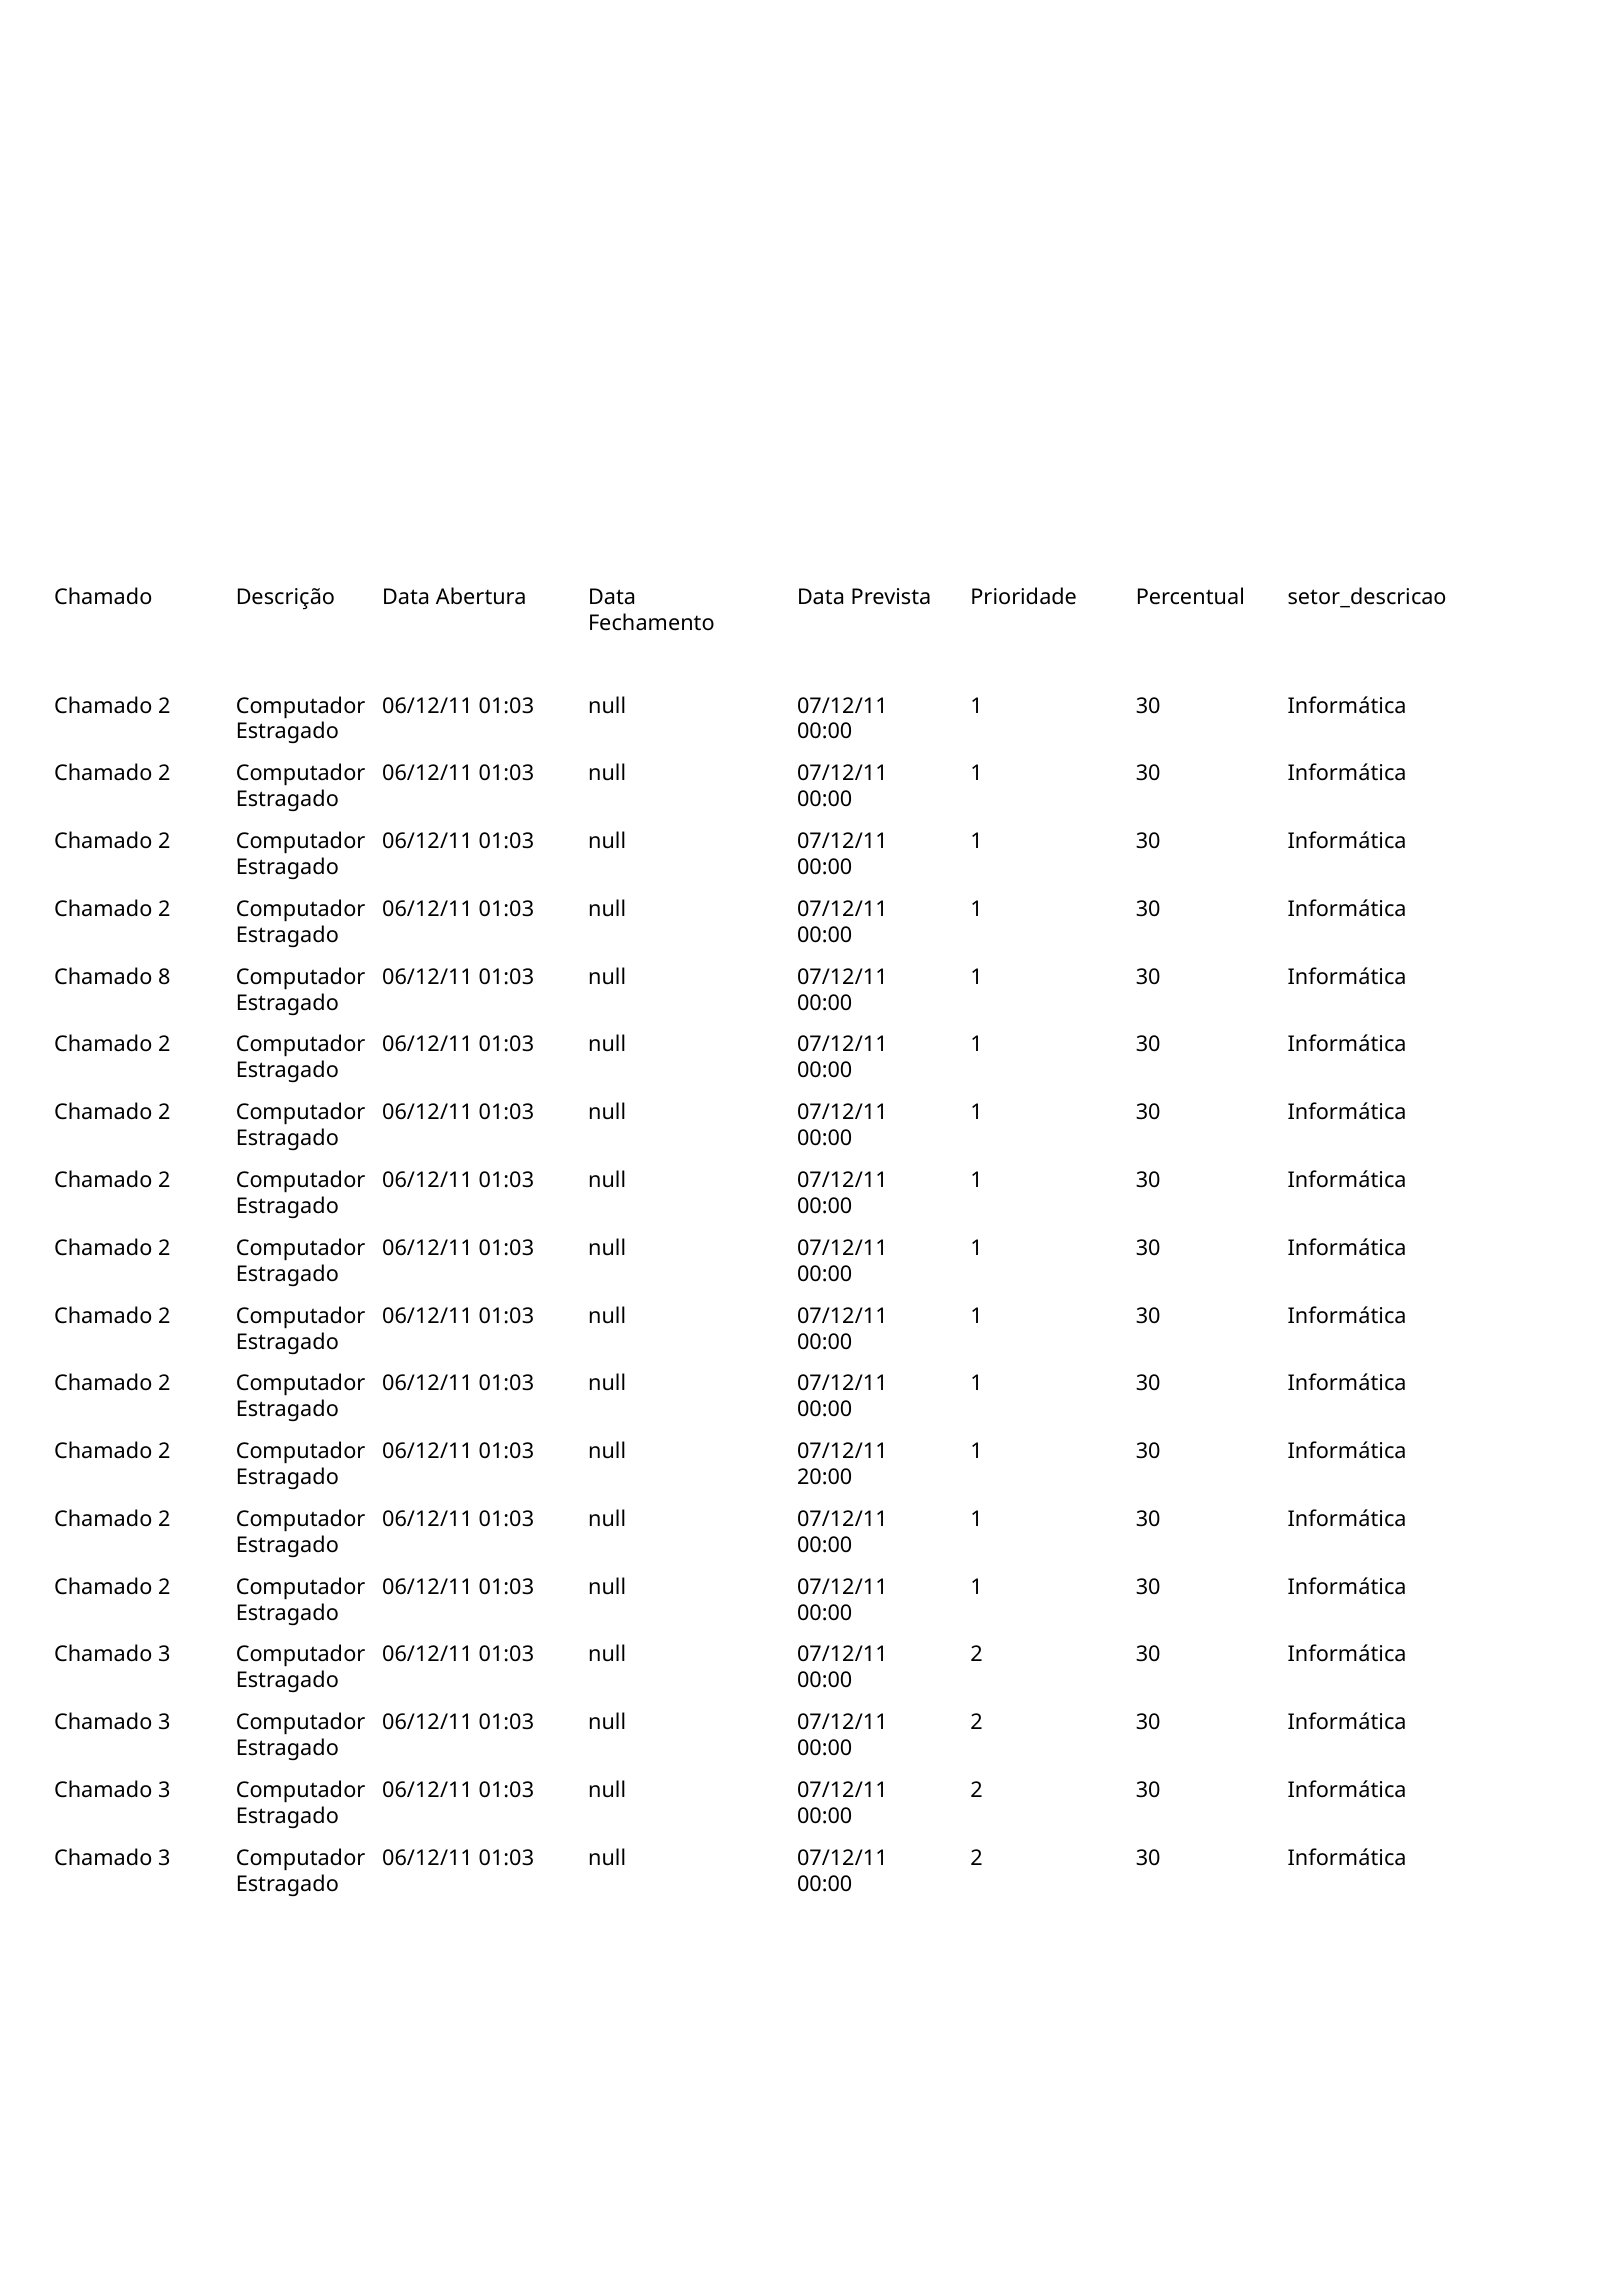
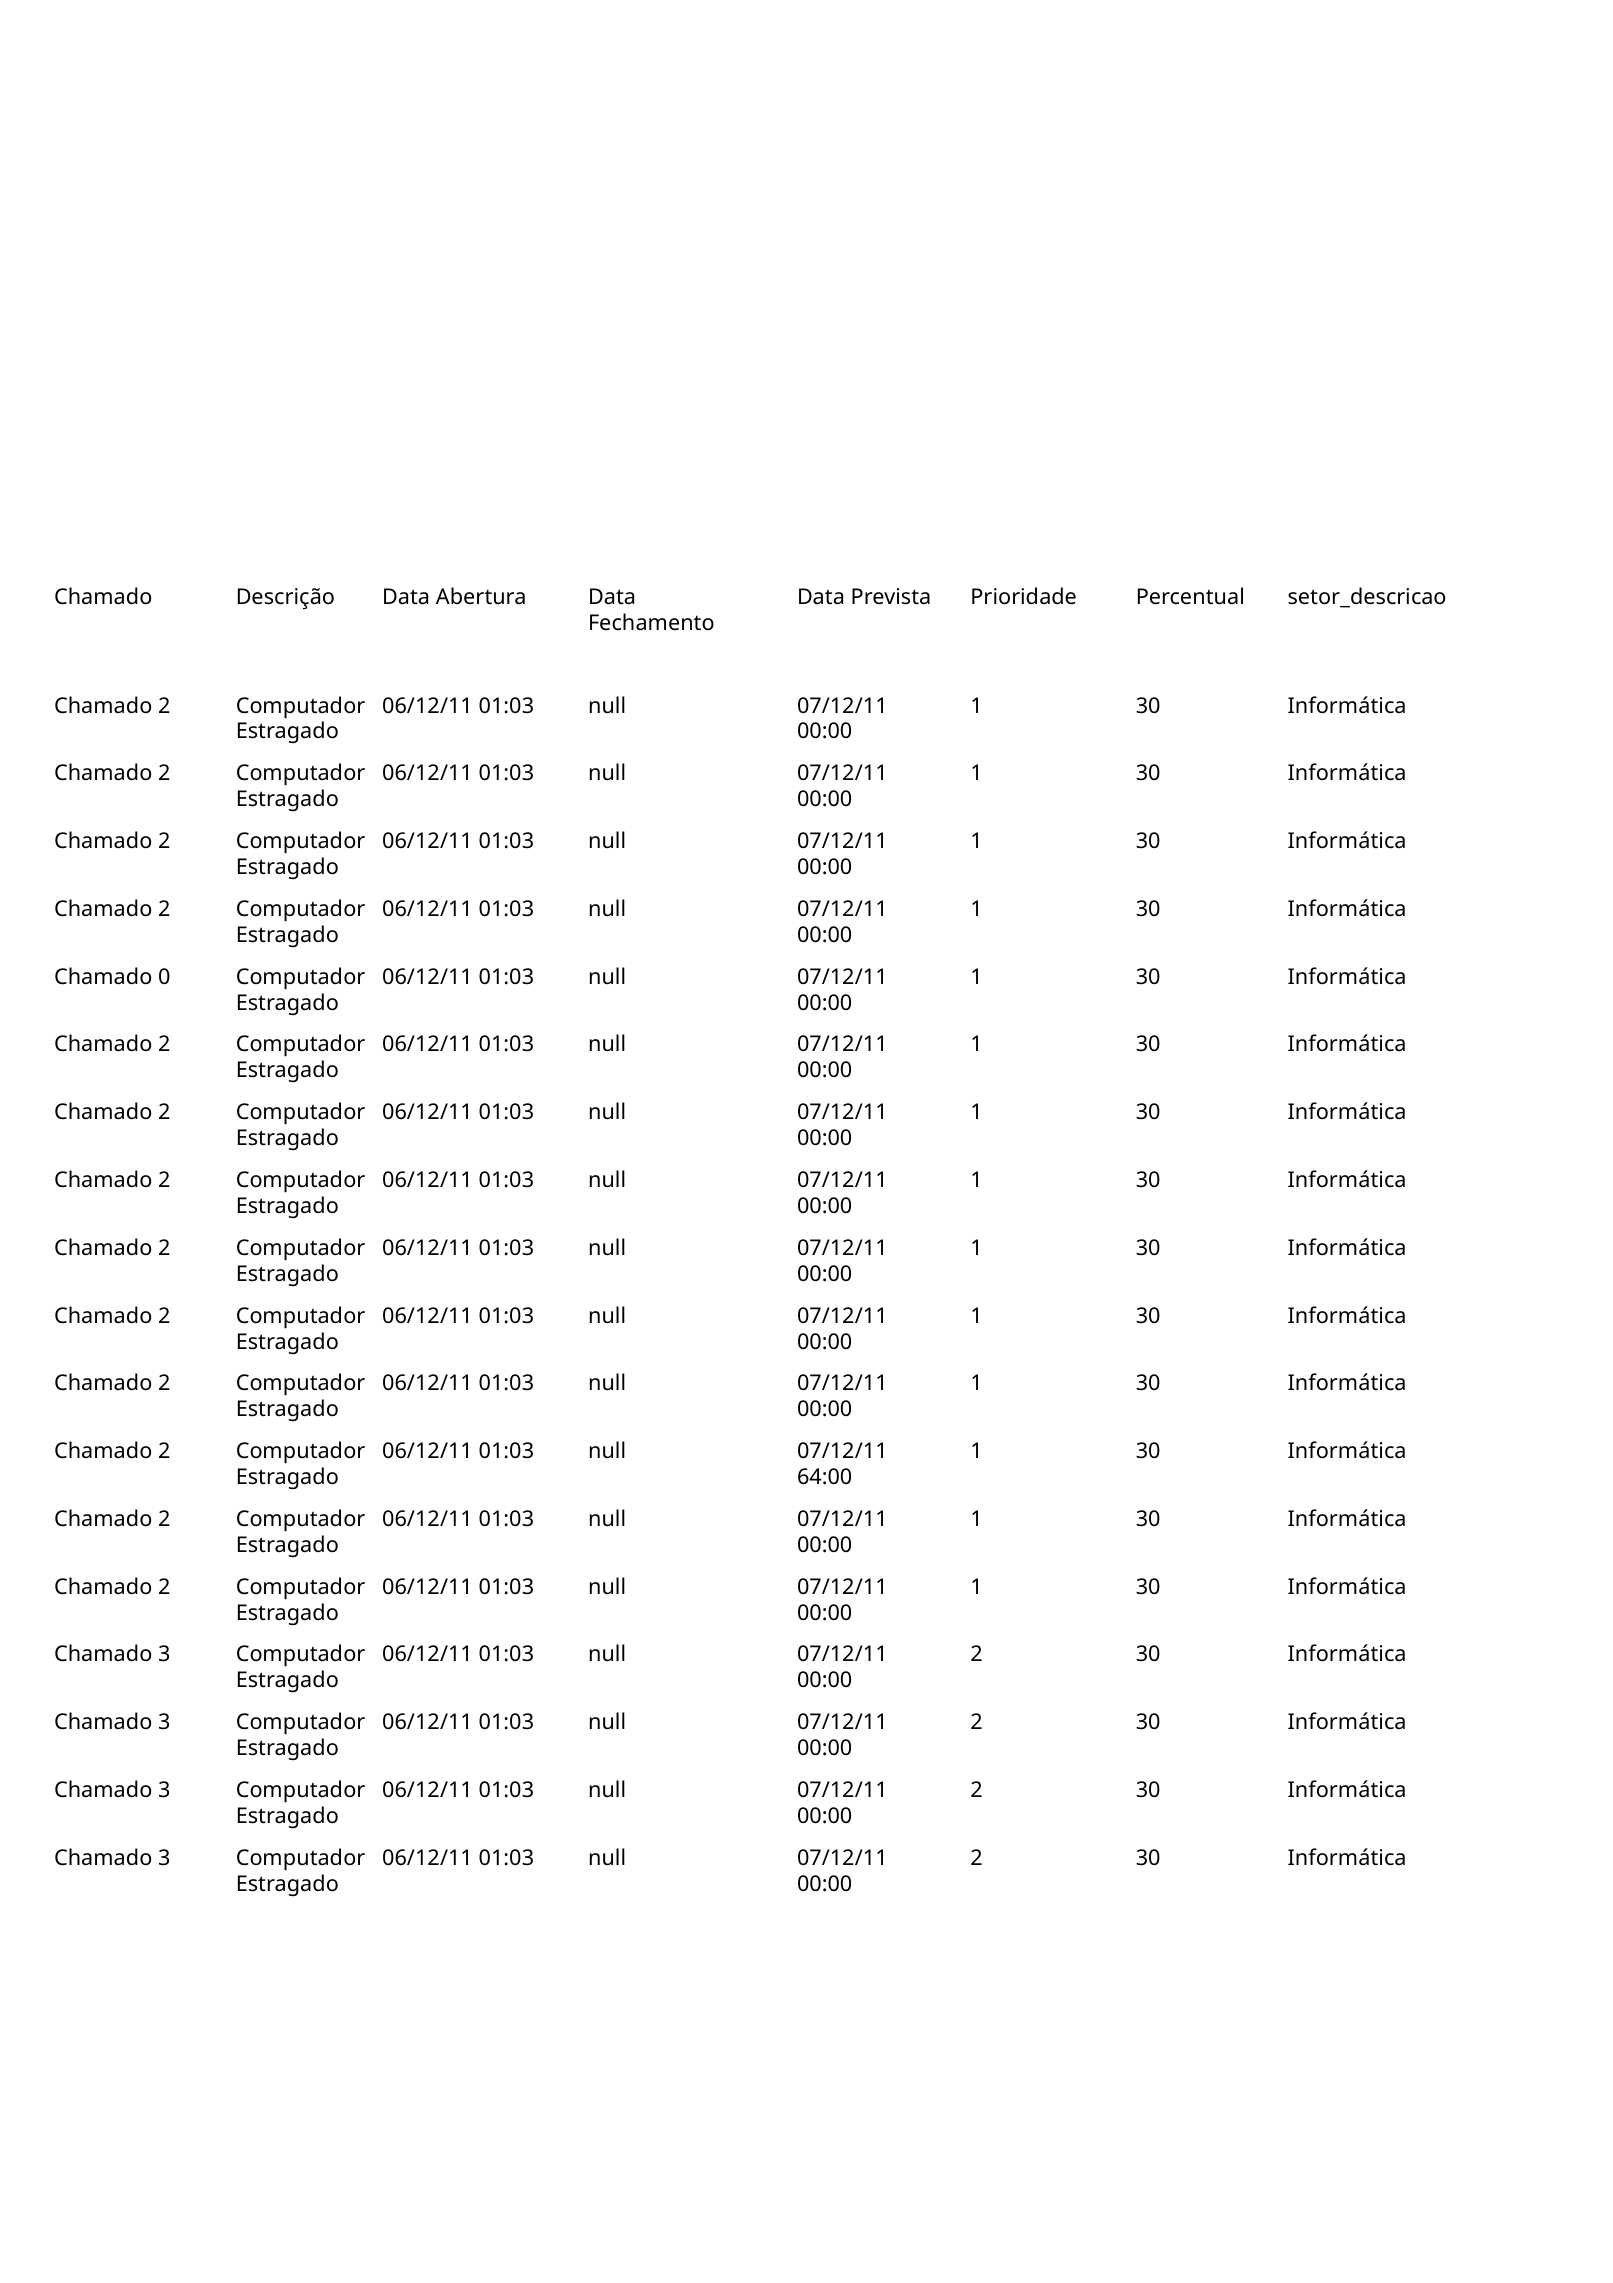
8: 8 -> 0 (164, 977)
20:00: 20:00 -> 64:00 (825, 1477)
